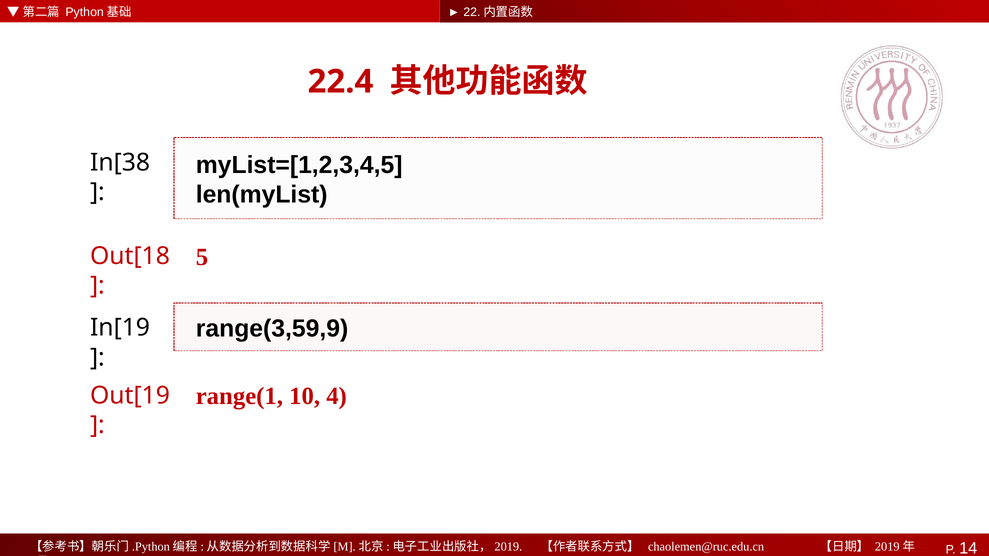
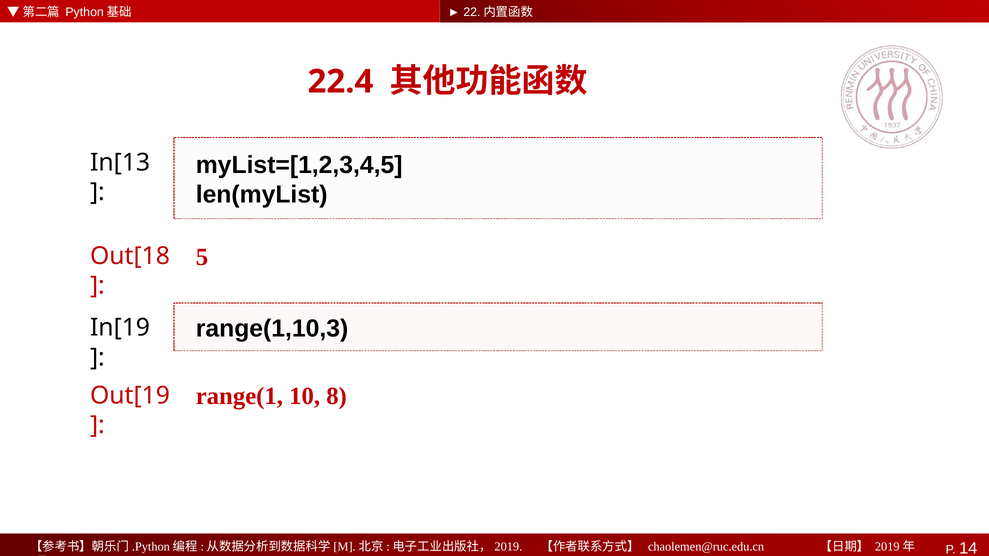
In[38: In[38 -> In[13 (120, 162)
range(3,59,9: range(3,59,9 -> range(1,10,3 (272, 329)
4: 4 -> 8 (337, 396)
